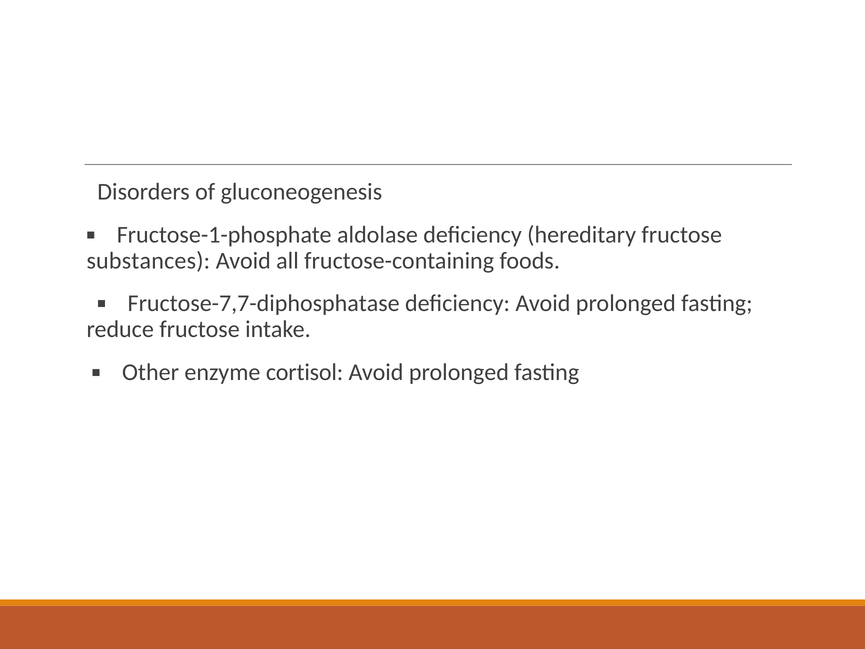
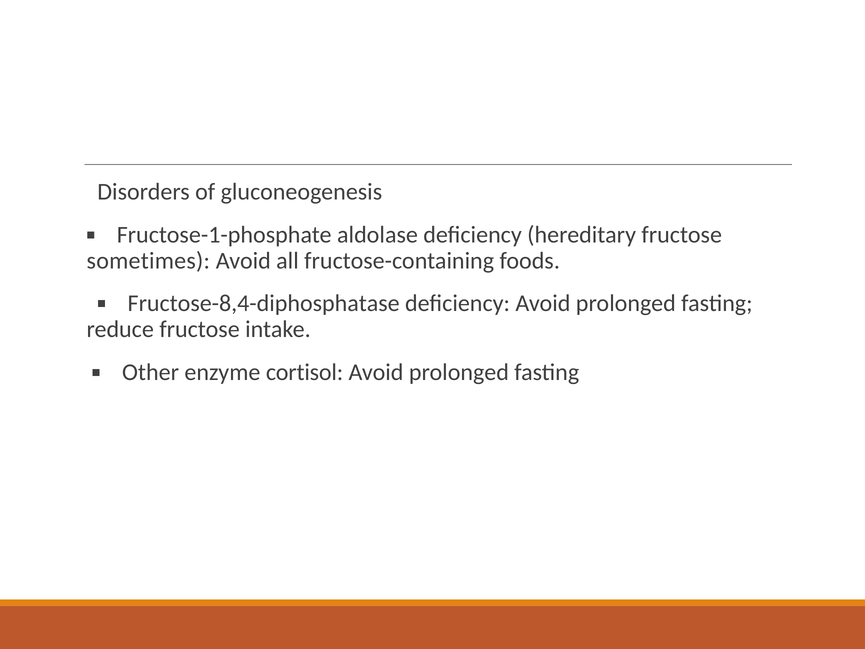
substances: substances -> sometimes (148, 261)
Fructose-7,7-diphosphatase: Fructose-7,7-diphosphatase -> Fructose-8,4-diphosphatase (264, 303)
